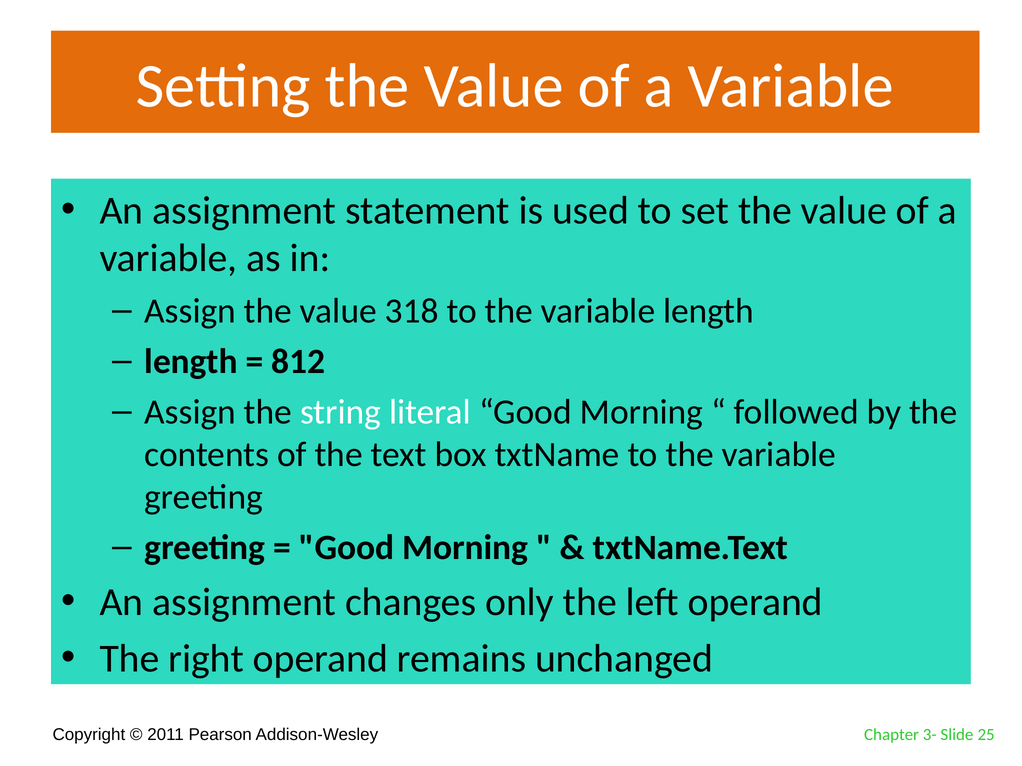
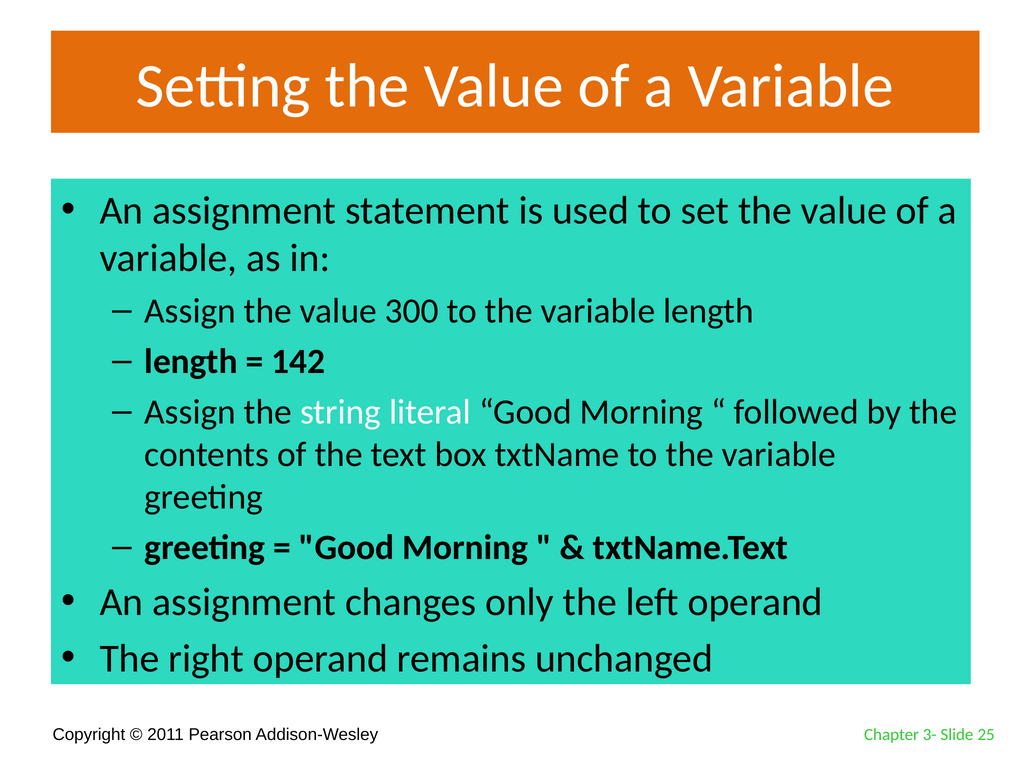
318: 318 -> 300 (412, 311)
812: 812 -> 142 (298, 362)
